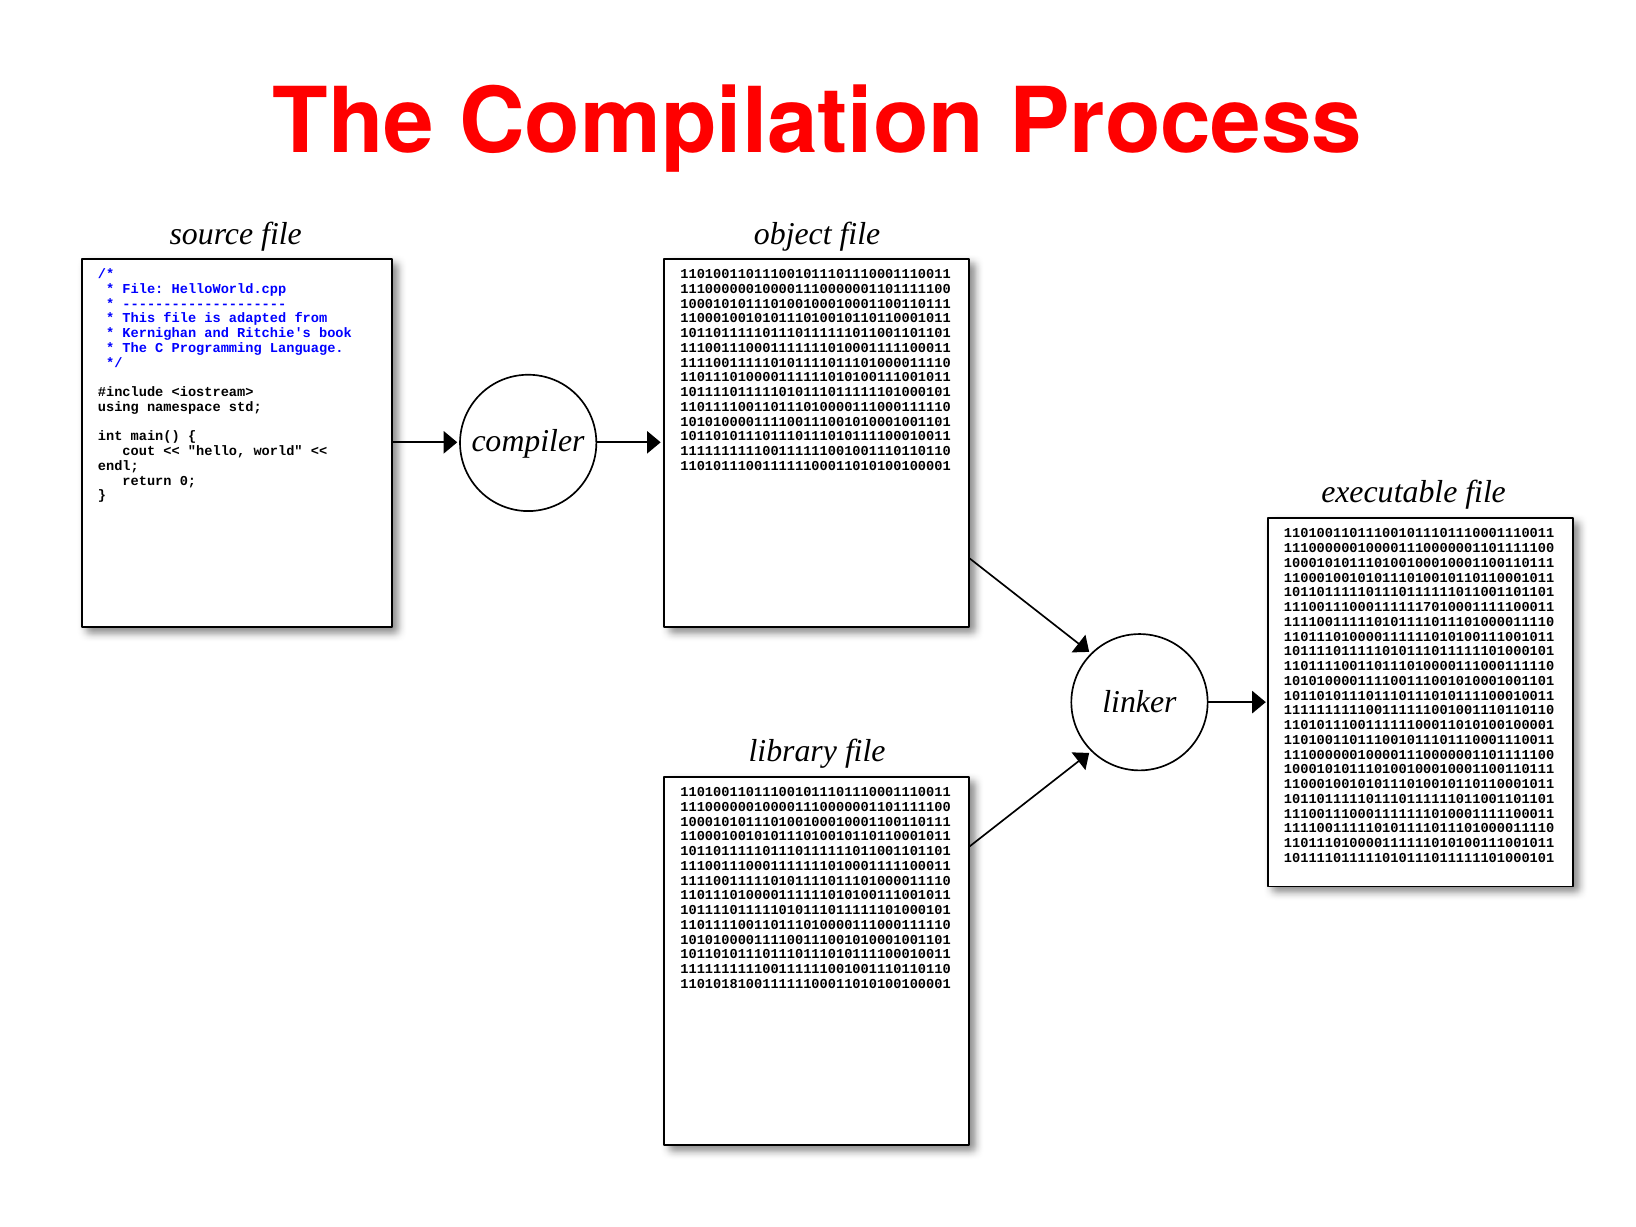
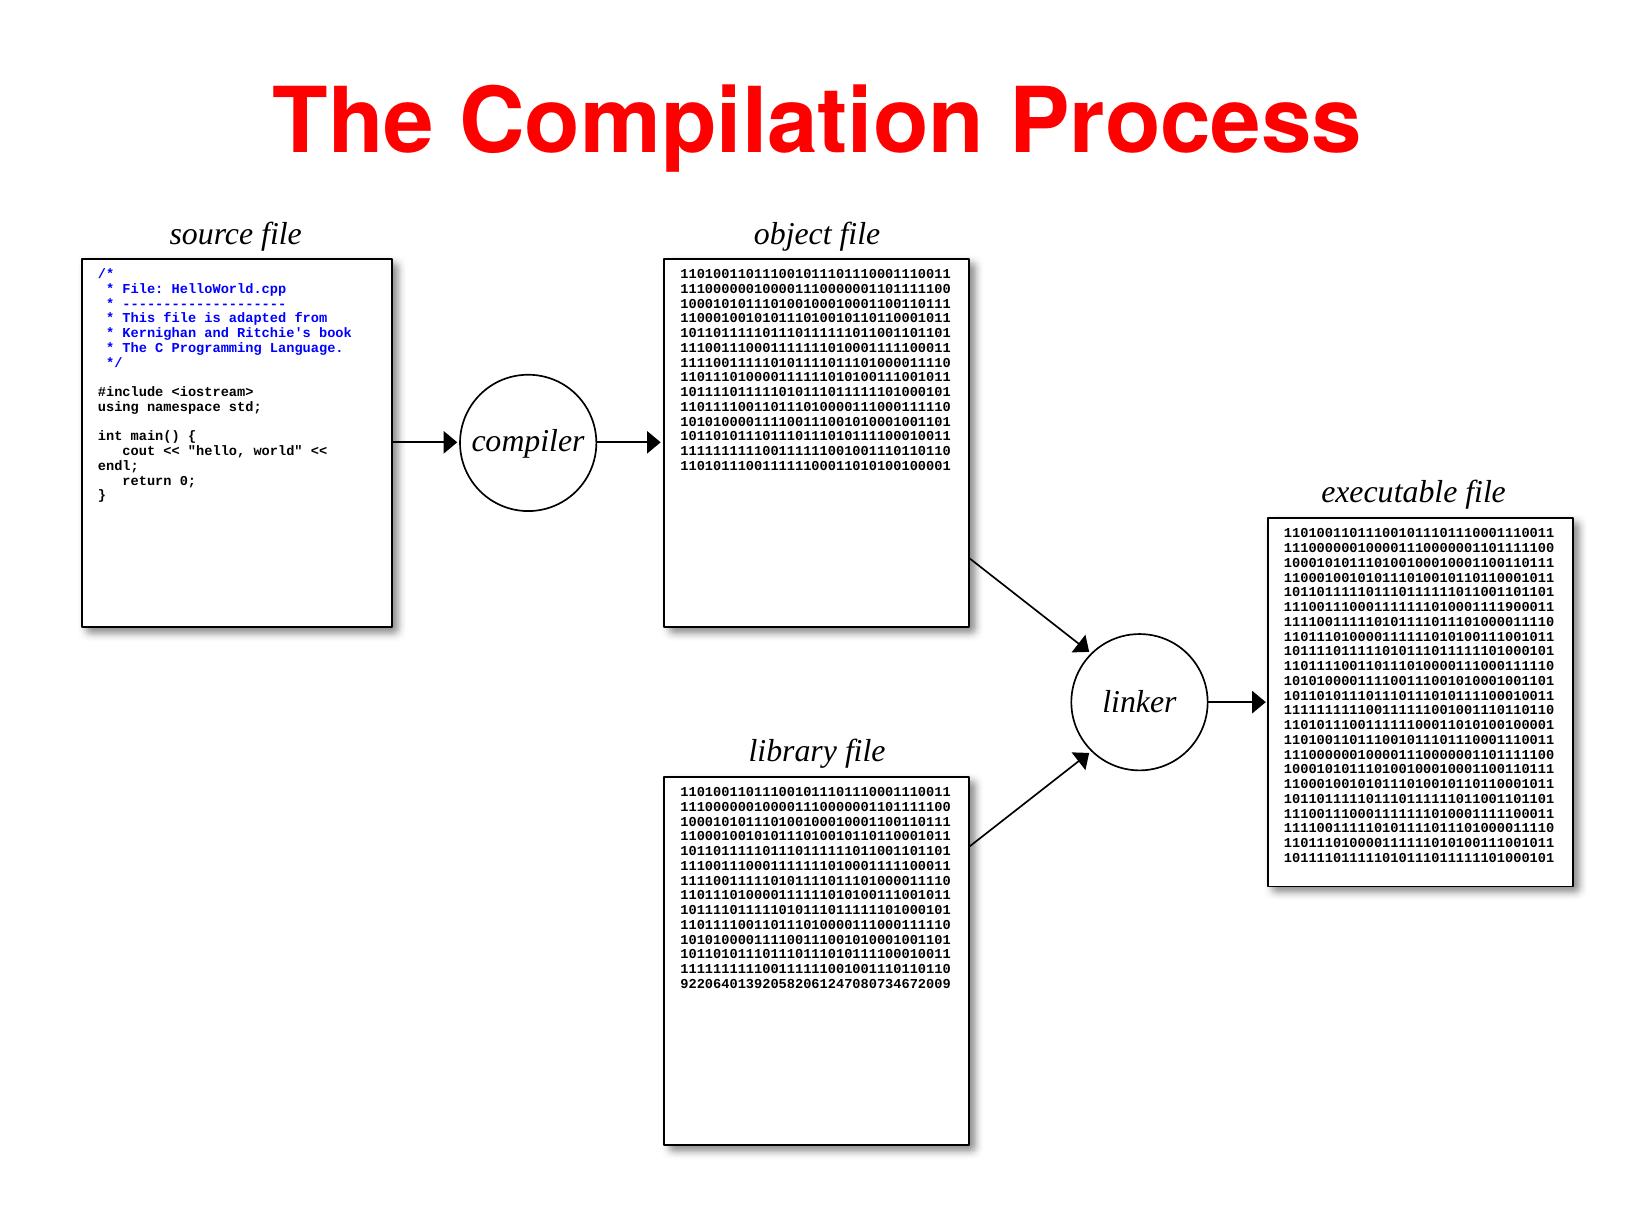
111001110001111117010001111100011: 111001110001111117010001111100011 -> 111001110001111111010001111900011 (1419, 607)
110101810011111100011010100100001: 110101810011111100011010100100001 -> 922064013920582061247080734672009 (816, 984)
